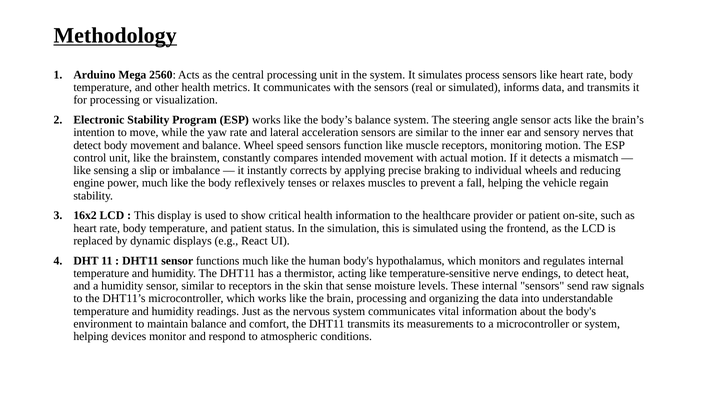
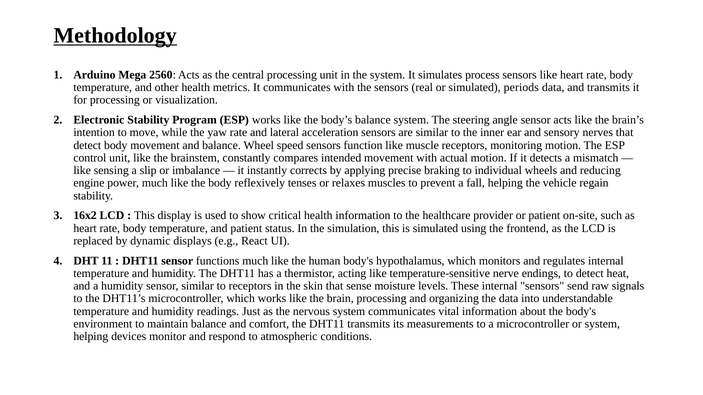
informs: informs -> periods (521, 88)
